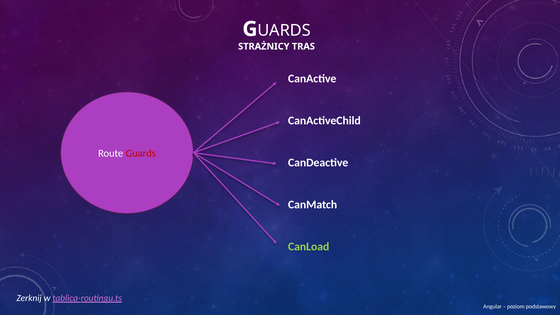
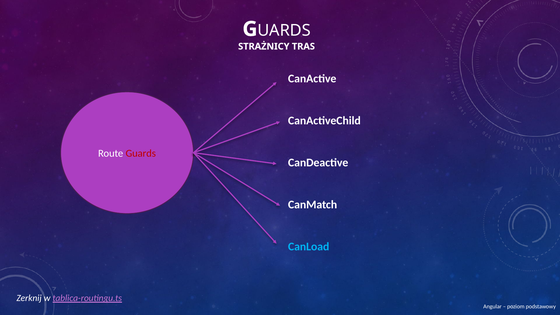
CanLoad colour: light green -> light blue (309, 247)
